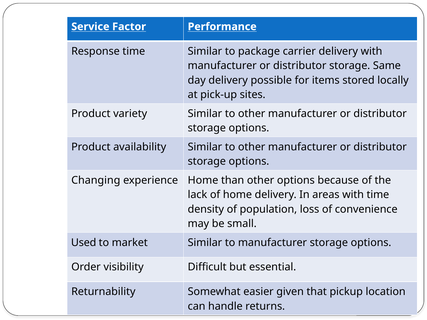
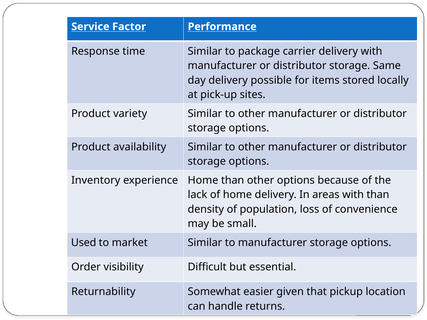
Changing: Changing -> Inventory (96, 180)
with time: time -> than (378, 195)
